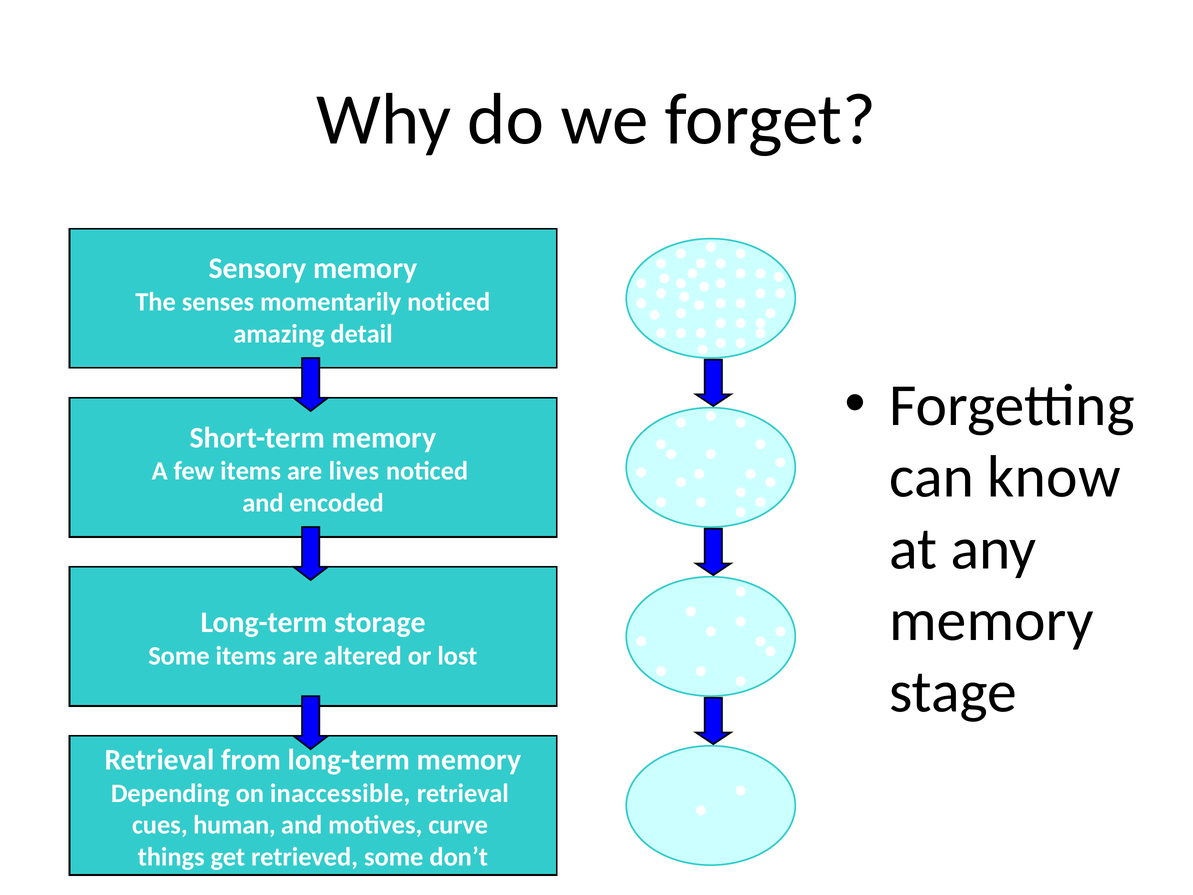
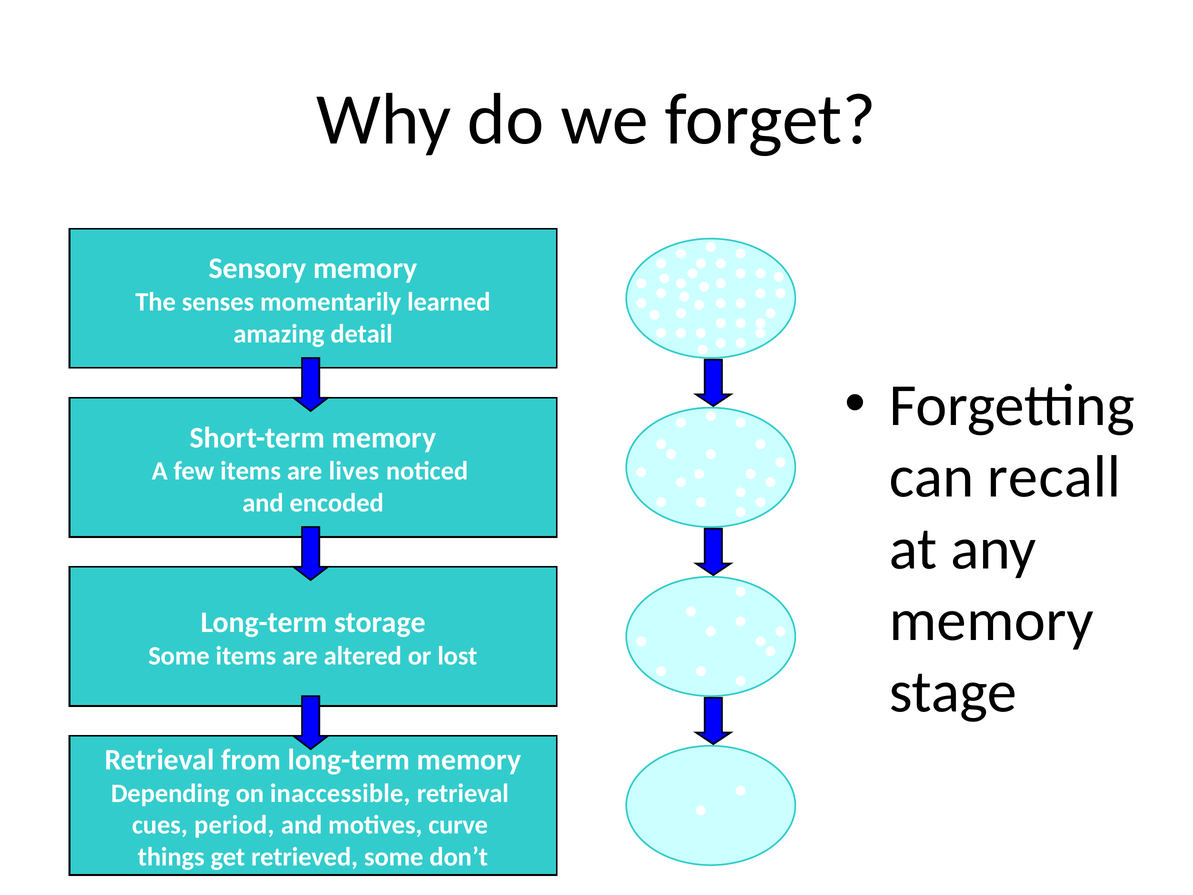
momentarily noticed: noticed -> learned (449, 302)
know: know -> recall (1054, 477)
human: human -> period (234, 825)
